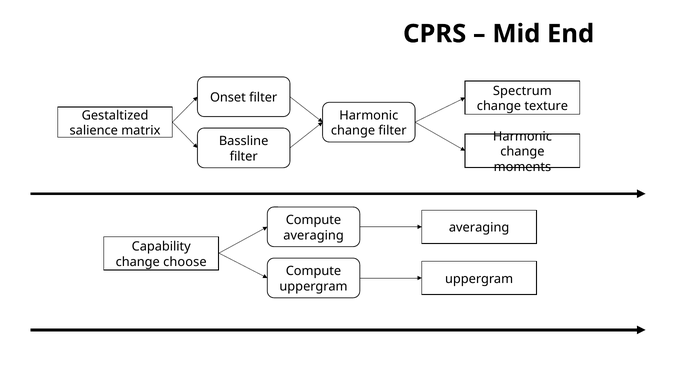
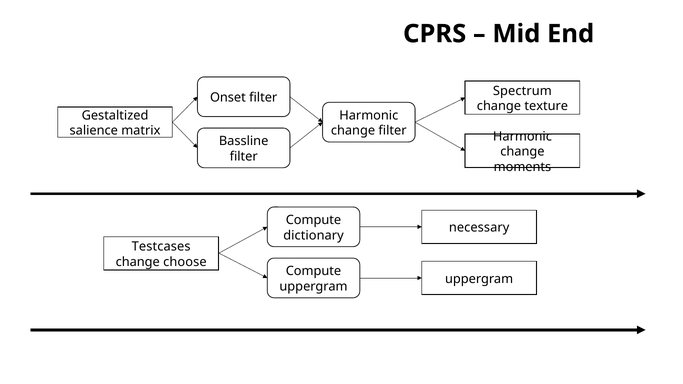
averaging: averaging -> necessary (479, 228)
averaging: averaging -> dictionary (314, 236)
Capability: Capability -> Testcases (161, 247)
